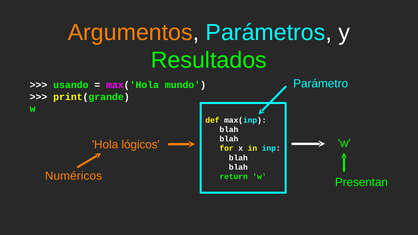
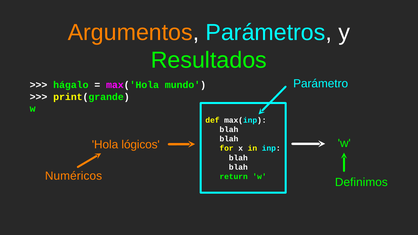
usando: usando -> hágalo (71, 85)
Presentan: Presentan -> Definimos (361, 182)
